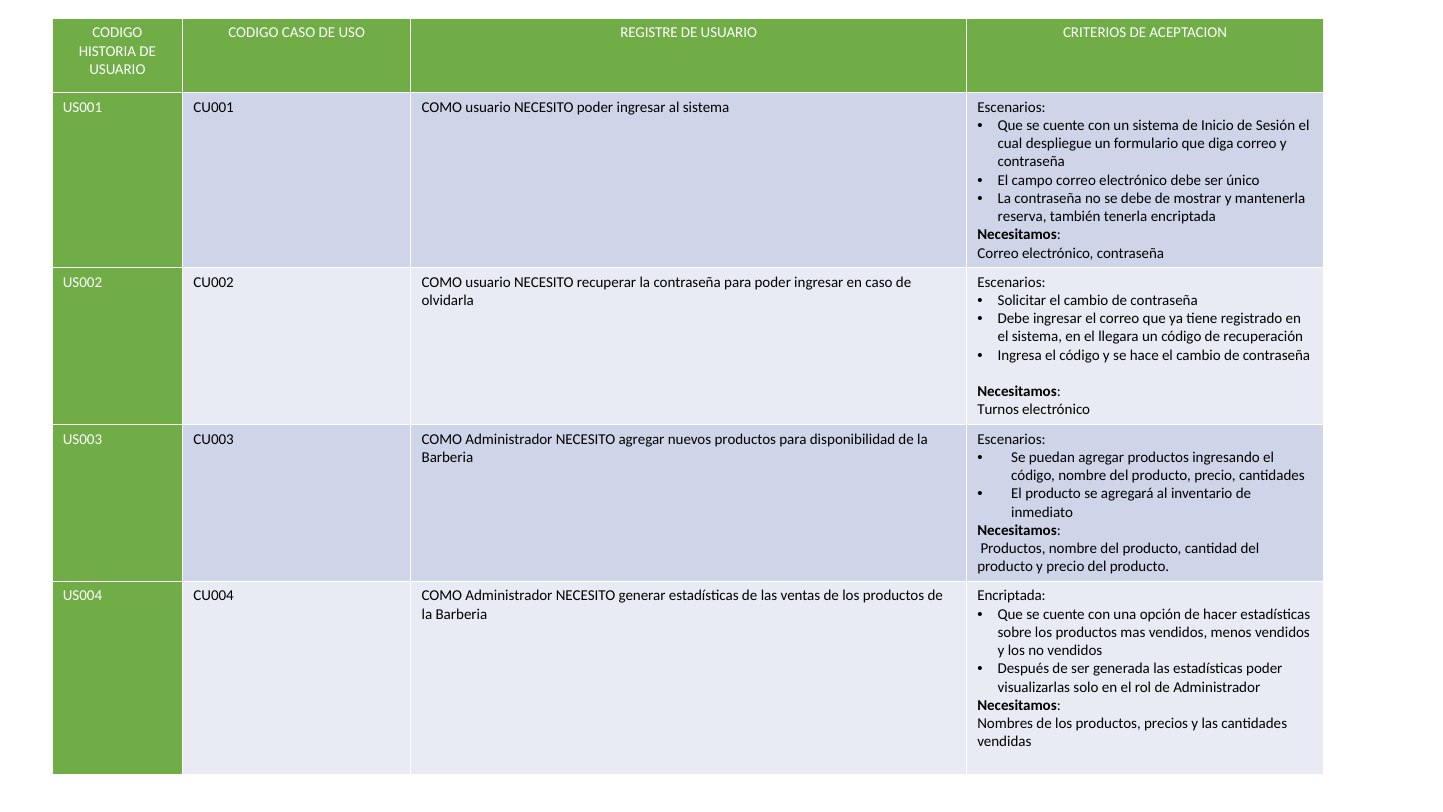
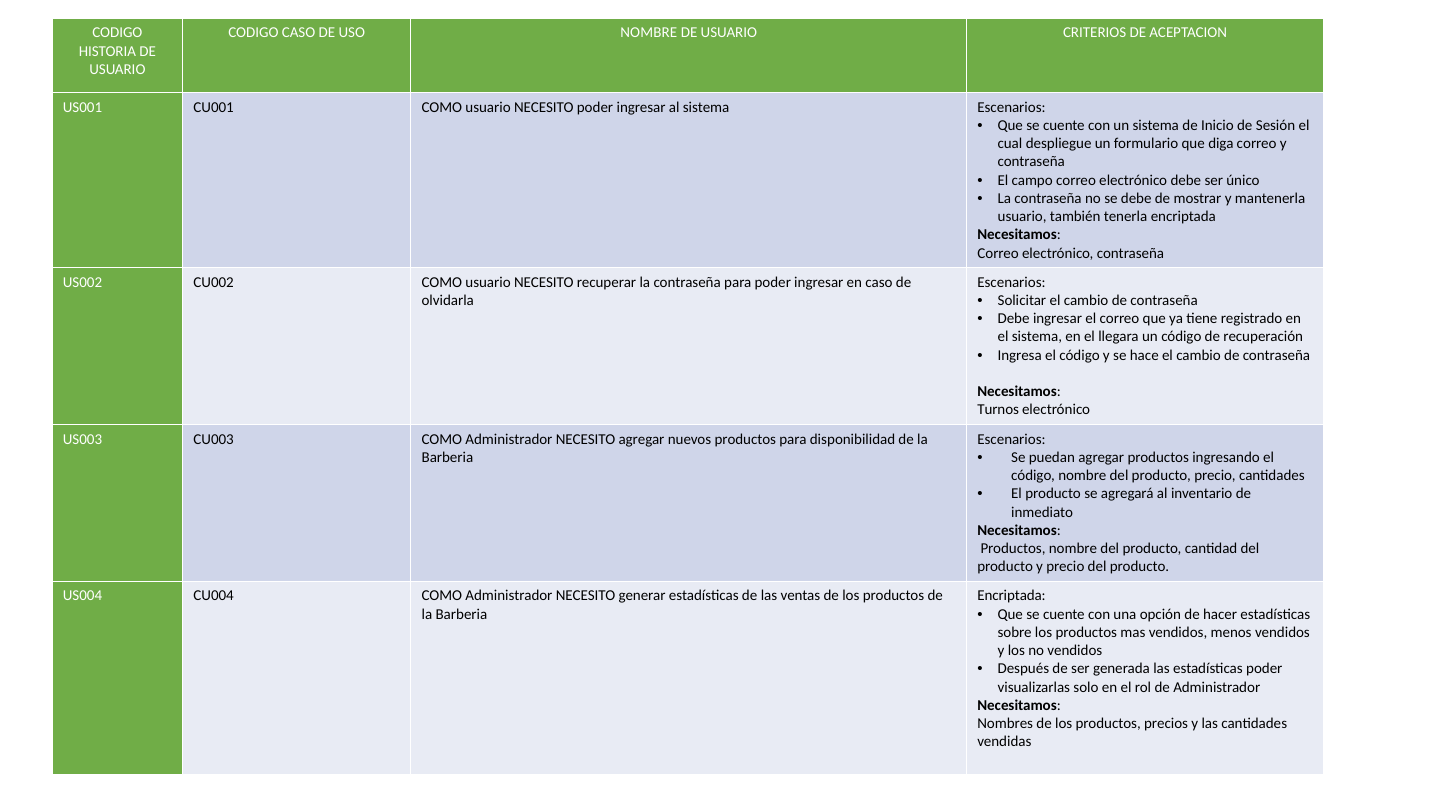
USO REGISTRE: REGISTRE -> NOMBRE (649, 33)
reserva: reserva -> usuario (1022, 217)
